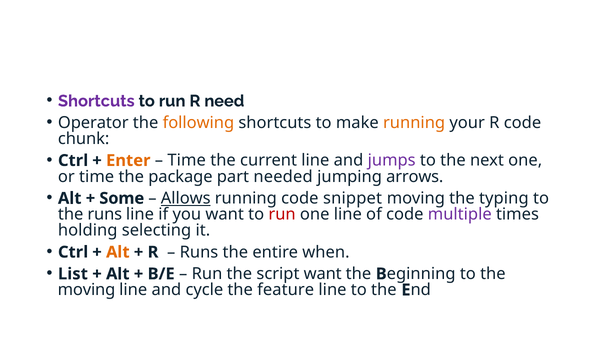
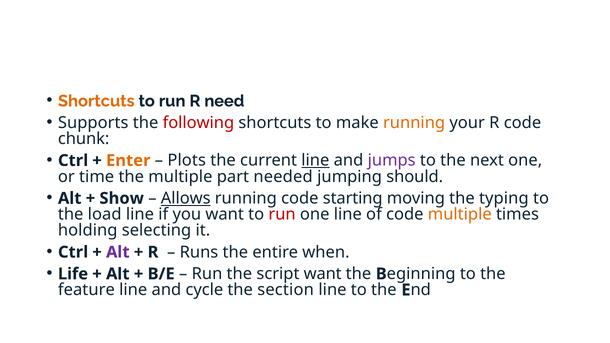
Shortcuts colour: purple -> orange (96, 101)
Operator: Operator -> Supports (93, 123)
following colour: orange -> red (198, 123)
Time: Time -> Plots (187, 161)
line underline: none -> present (315, 161)
the package: package -> multiple (180, 177)
arrows: arrows -> should (415, 177)
Some: Some -> Show (122, 198)
snippet: snippet -> starting (353, 198)
the runs: runs -> load (105, 214)
multiple colour: purple -> orange (460, 214)
Alt colour: orange -> purple (118, 252)
List: List -> Life (73, 274)
moving: moving -> feature (86, 290)
feature: feature -> section (286, 290)
